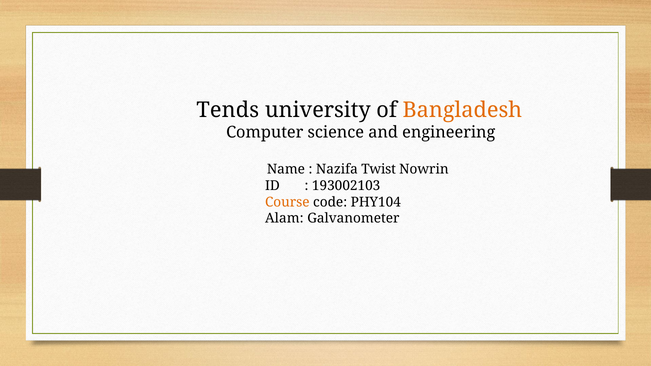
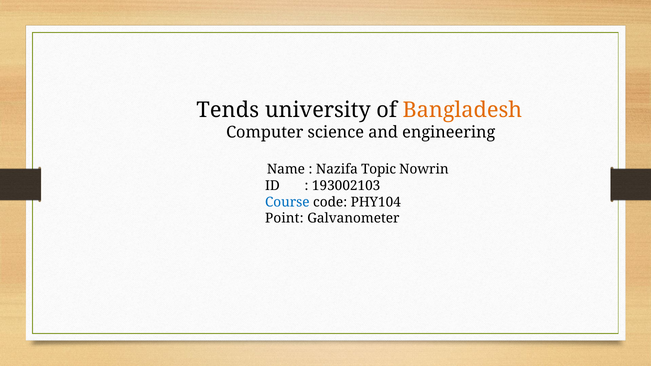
Twist: Twist -> Topic (379, 169)
Course colour: orange -> blue (287, 202)
Alam: Alam -> Point (284, 219)
